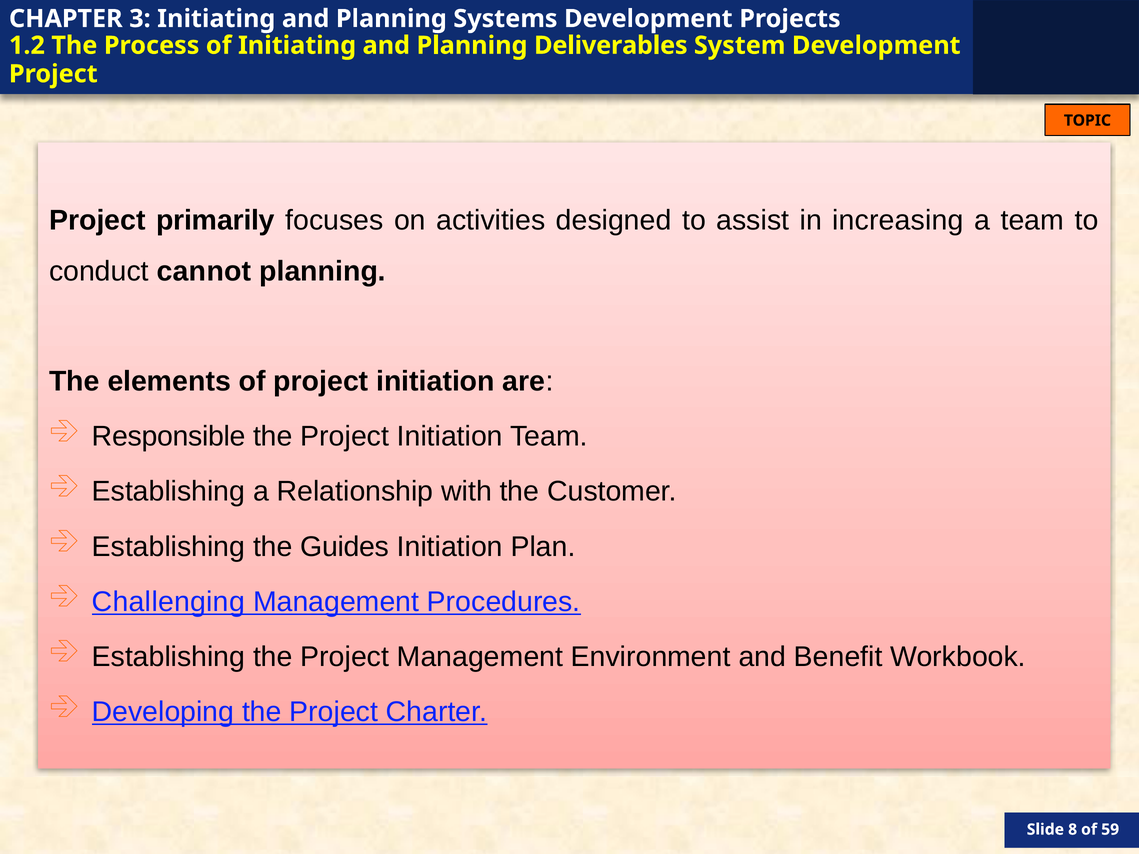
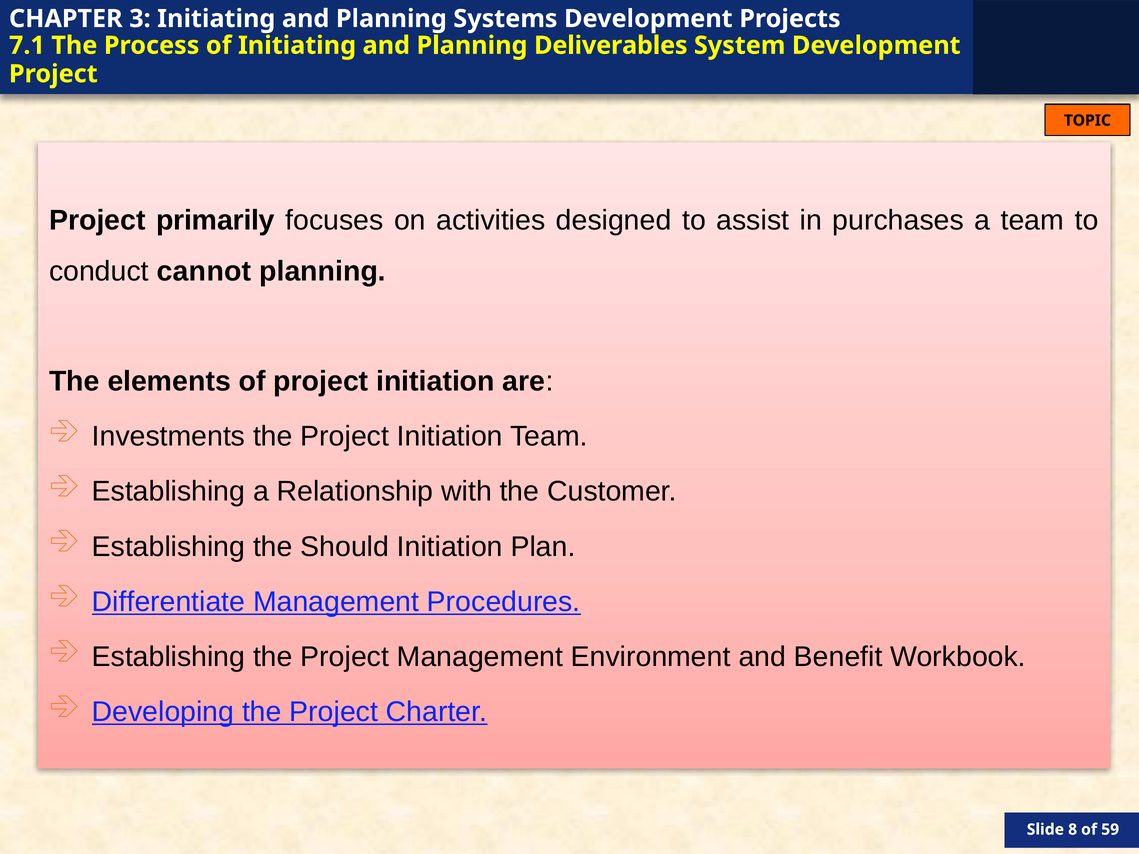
1.2: 1.2 -> 7.1 (27, 45)
increasing: increasing -> purchases (898, 220)
Responsible: Responsible -> Investments (169, 437)
Guides: Guides -> Should (345, 547)
Challenging: Challenging -> Differentiate (169, 602)
